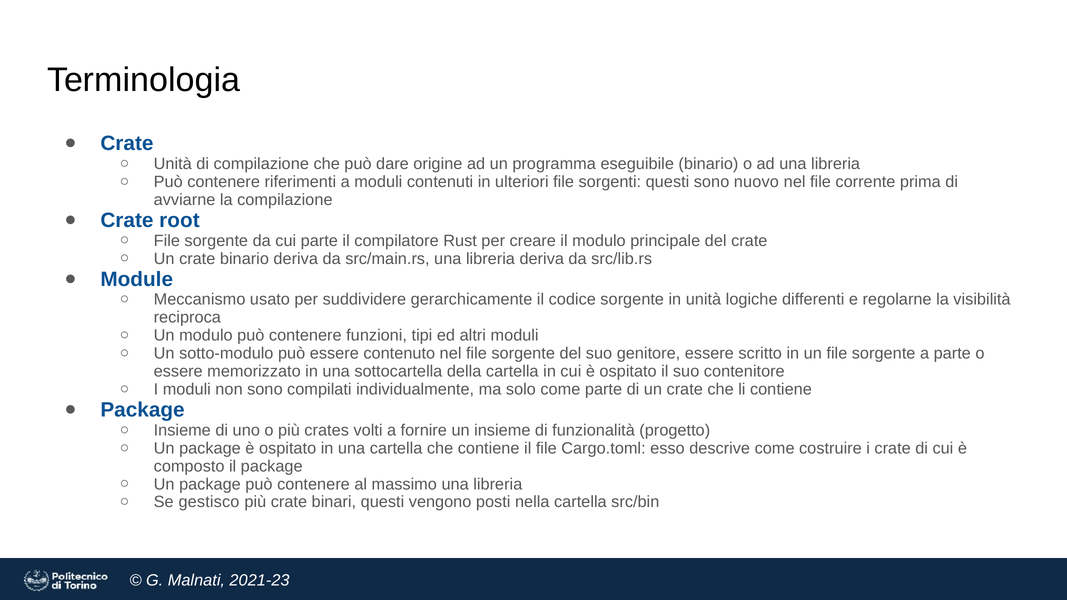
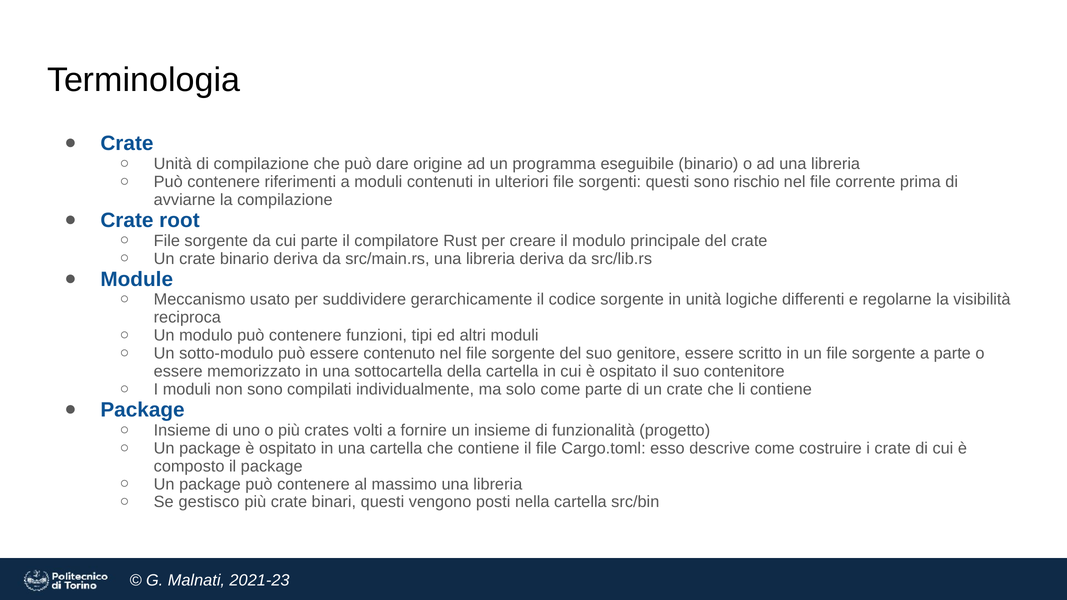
nuovo: nuovo -> rischio (757, 182)
